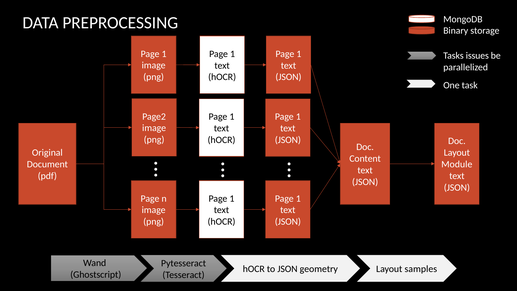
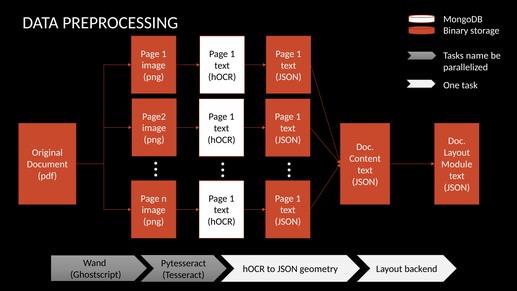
issues: issues -> name (477, 56)
samples: samples -> backend (421, 269)
